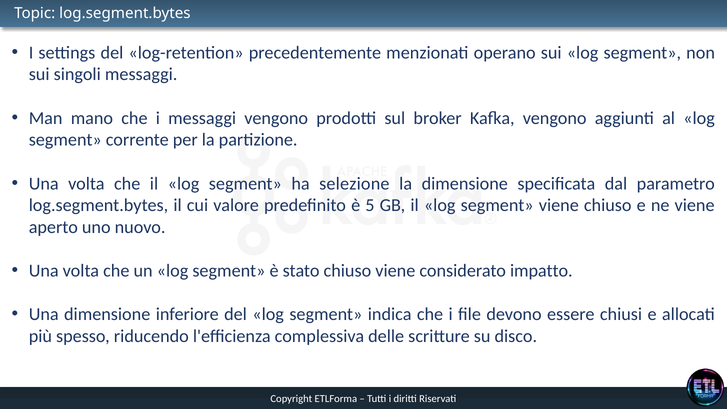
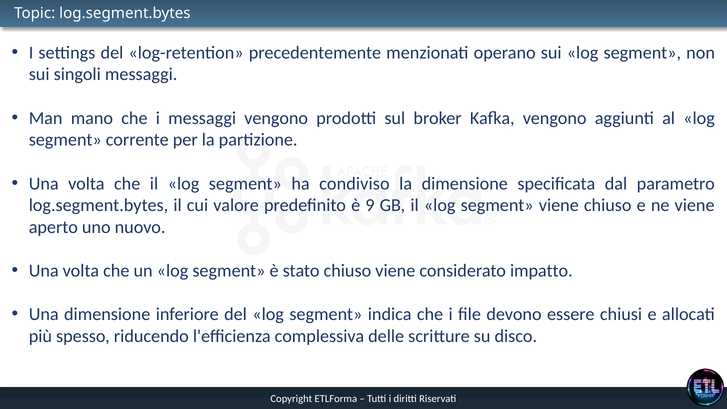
selezione: selezione -> condiviso (354, 184)
5: 5 -> 9 (370, 205)
